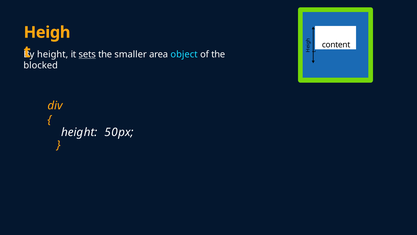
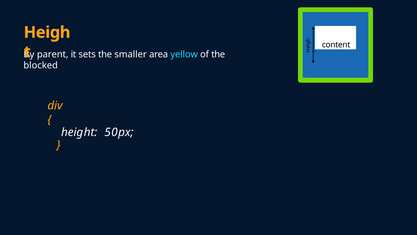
height: height -> parent (53, 54)
sets underline: present -> none (87, 54)
object: object -> yellow (184, 54)
